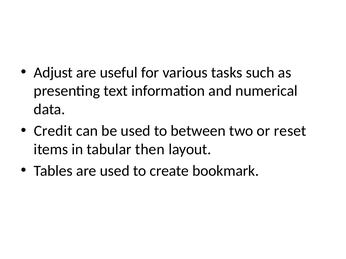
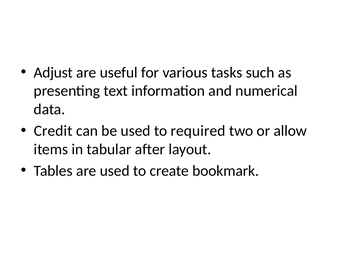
between: between -> required (198, 131)
reset: reset -> allow (290, 131)
then: then -> after (150, 149)
